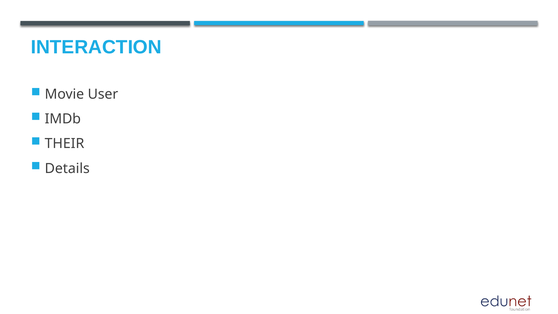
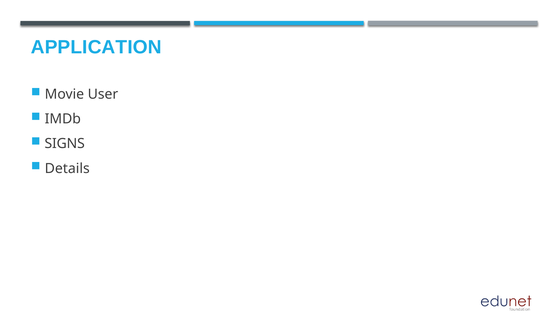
INTERACTION: INTERACTION -> APPLICATION (96, 47)
THEIR: THEIR -> SIGNS (65, 144)
